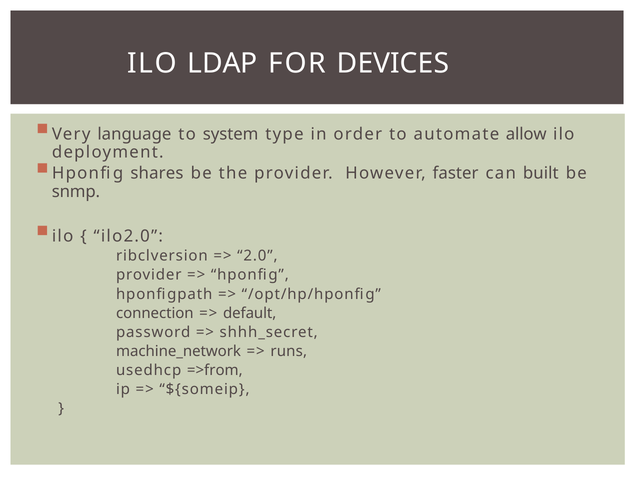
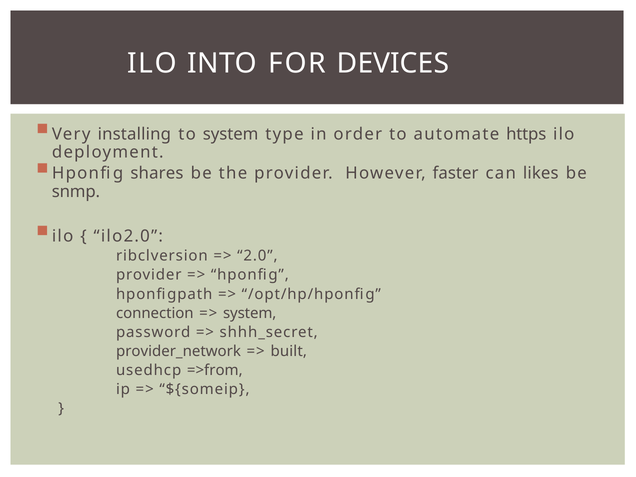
LDAP: LDAP -> INTO (222, 63)
language: language -> installing (134, 134)
allow: allow -> https (526, 134)
built: built -> likes (541, 173)
default: default -> system (250, 313)
machine_network: machine_network -> provider_network (178, 351)
runs: runs -> built (289, 351)
